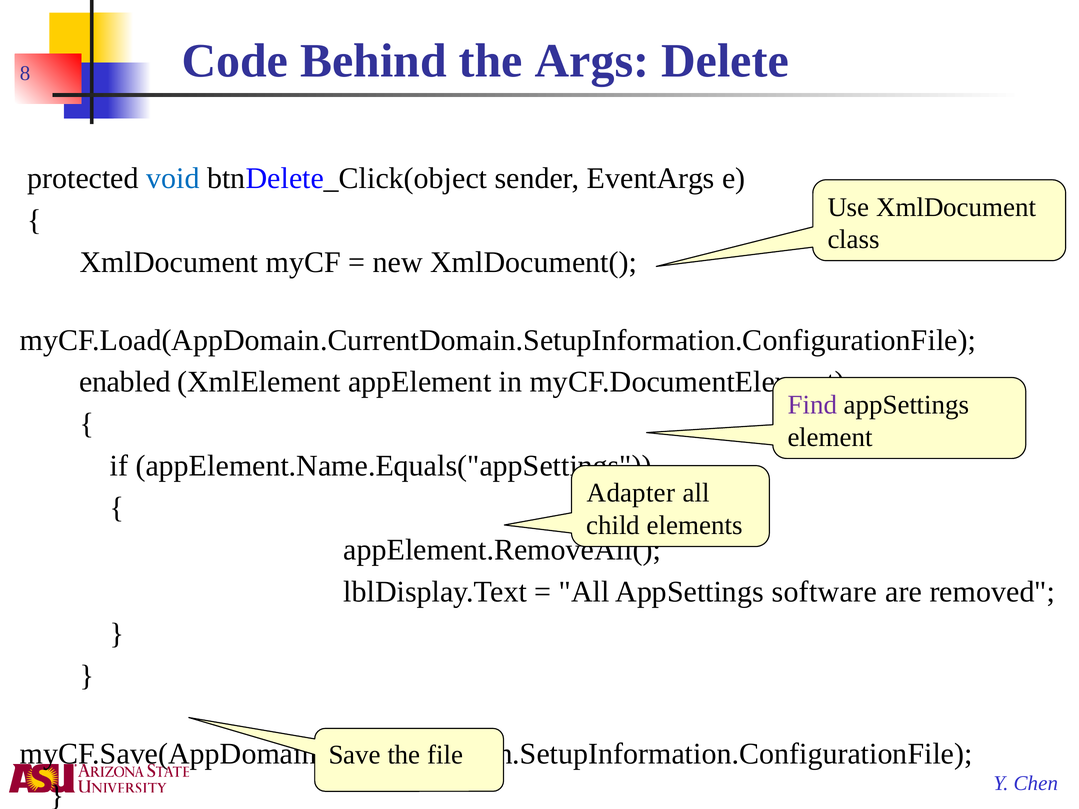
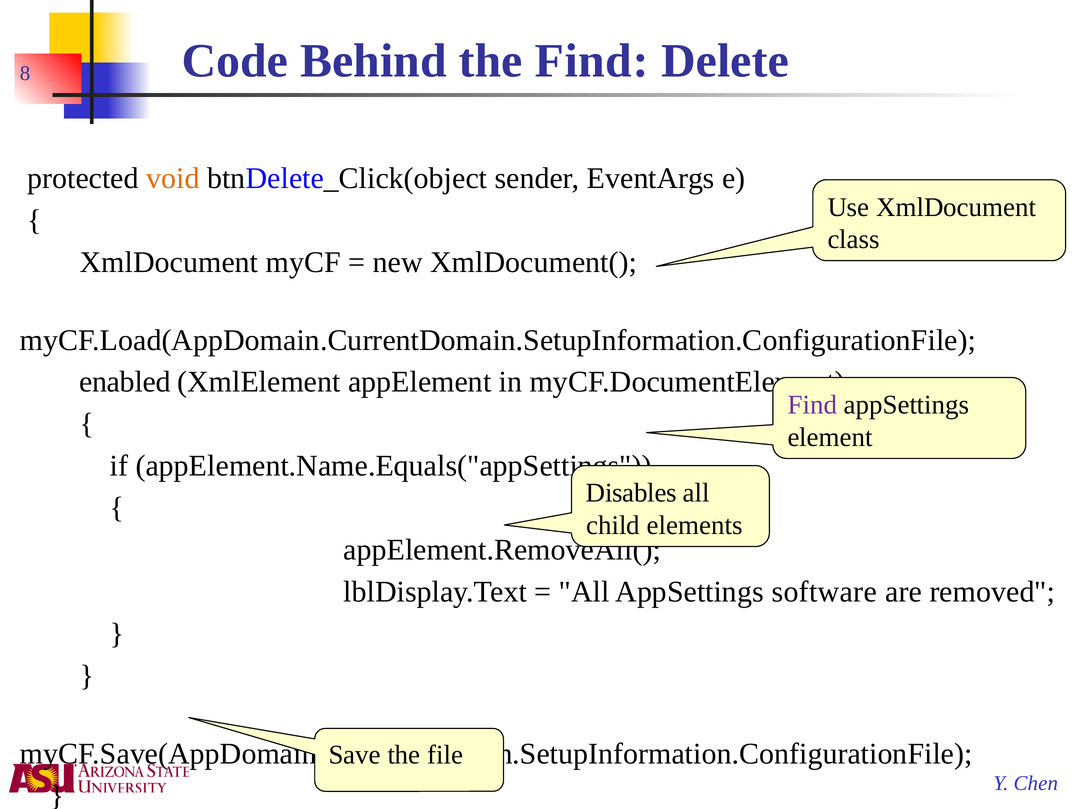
the Args: Args -> Find (592, 61)
void colour: blue -> orange (173, 178)
Adapter: Adapter -> Disables (631, 493)
